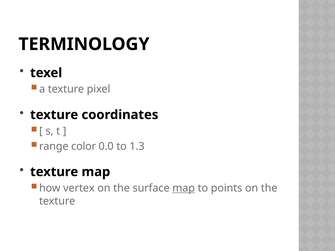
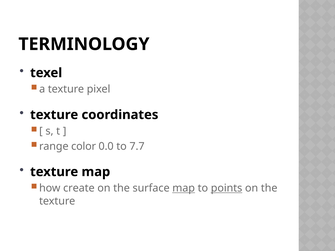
1.3: 1.3 -> 7.7 (137, 146)
vertex: vertex -> create (79, 188)
points underline: none -> present (227, 188)
